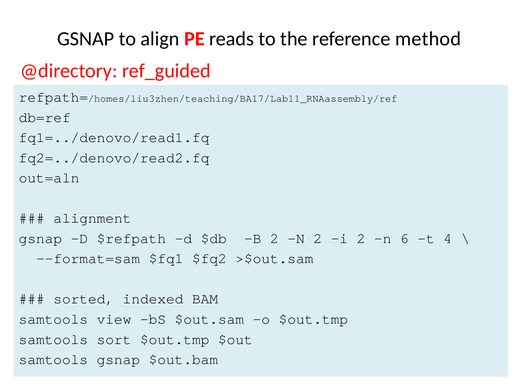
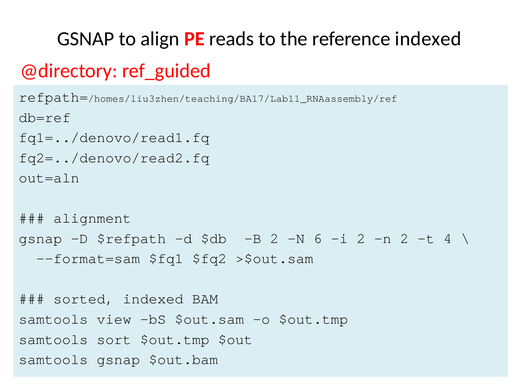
reference method: method -> indexed (428, 39)
N 2: 2 -> 6 (318, 239)
n 6: 6 -> 2 (405, 239)
